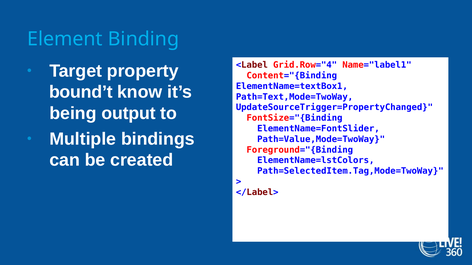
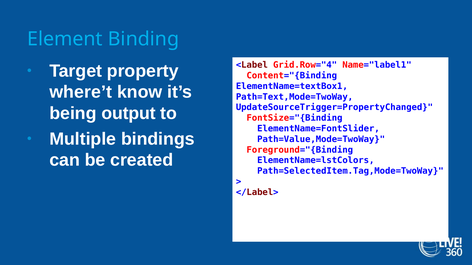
bound’t: bound’t -> where’t (81, 92)
